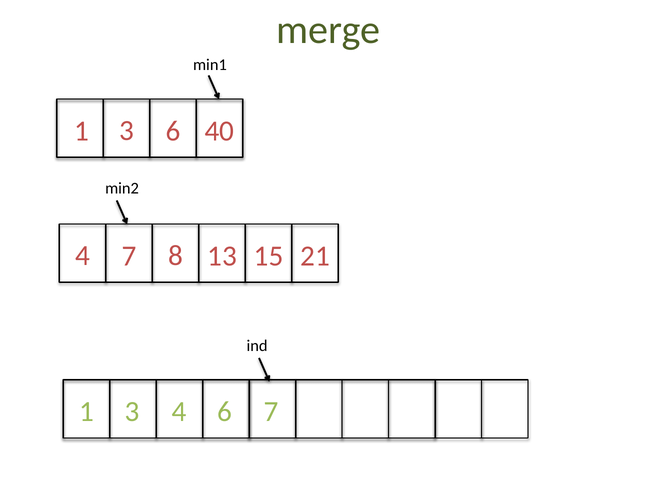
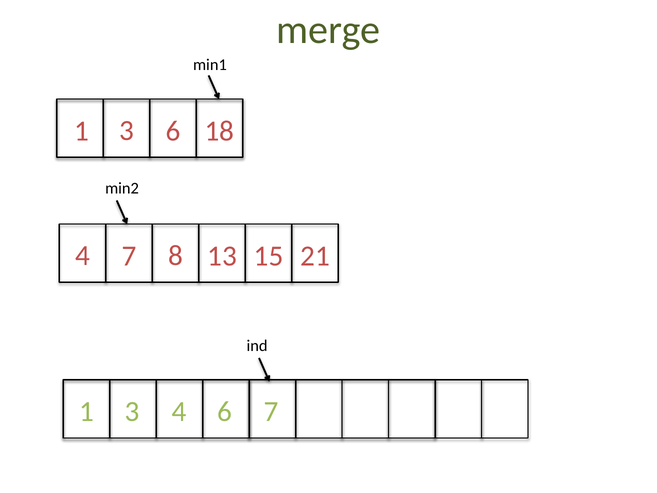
40: 40 -> 18 (219, 131)
